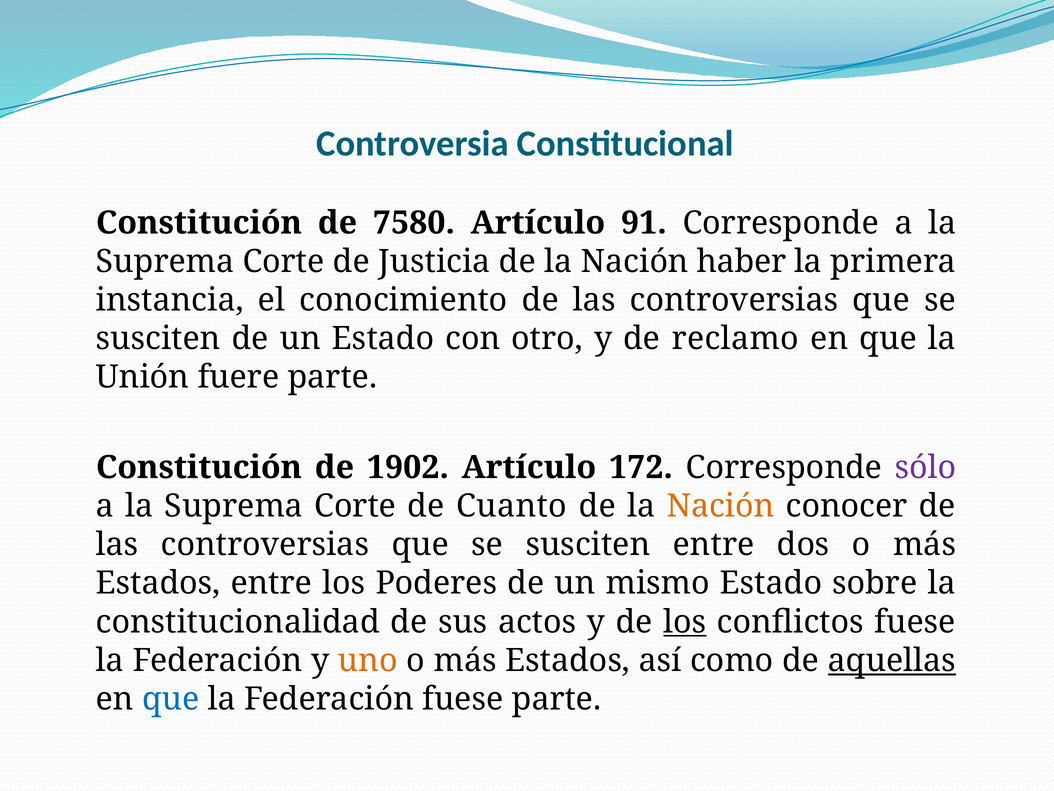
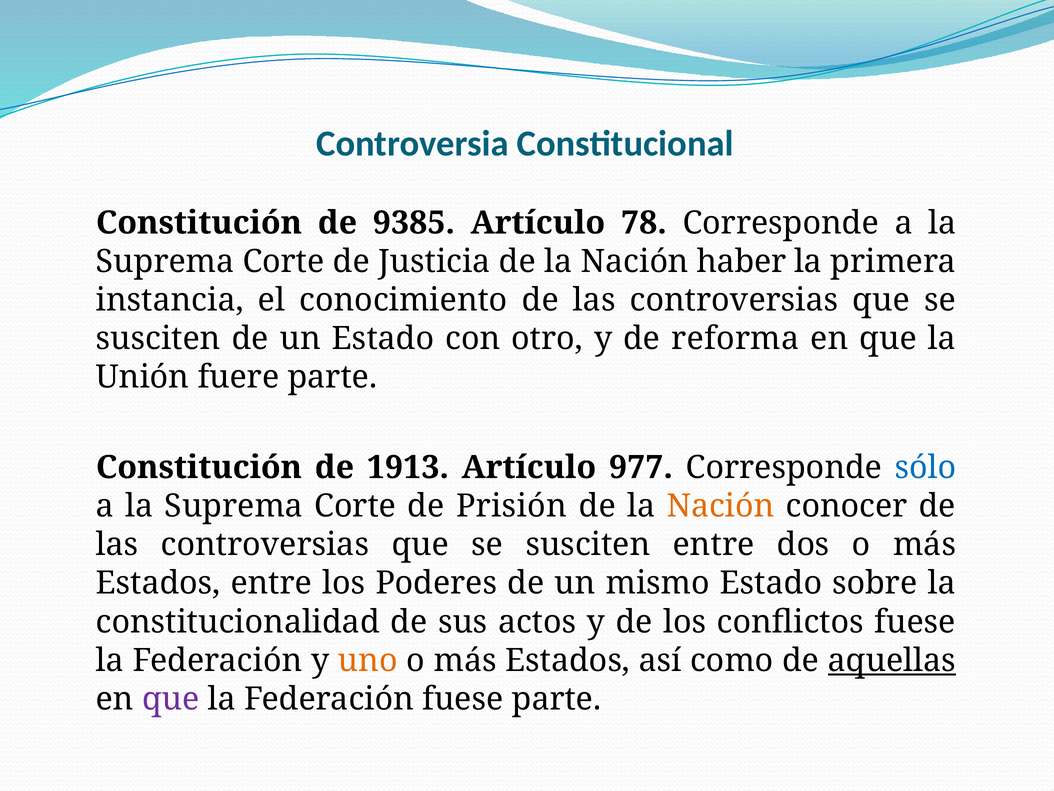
7580: 7580 -> 9385 (414, 223)
91: 91 -> 78 (644, 223)
reclamo: reclamo -> reforma (735, 339)
1902: 1902 -> 1913 (408, 467)
172: 172 -> 977 (641, 467)
sólo colour: purple -> blue (926, 467)
Cuanto: Cuanto -> Prisión (512, 506)
los underline: present -> none (685, 622)
que colour: blue -> purple (171, 699)
